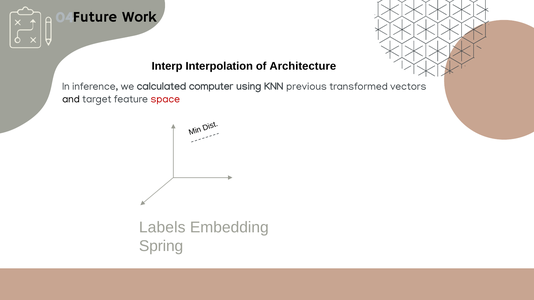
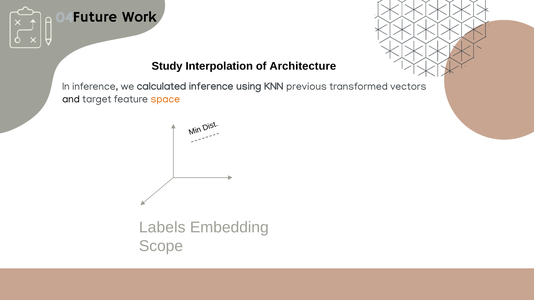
Interp: Interp -> Study (167, 66)
calculated computer: computer -> inference (211, 87)
space colour: red -> orange (165, 99)
Spring: Spring -> Scope (161, 246)
